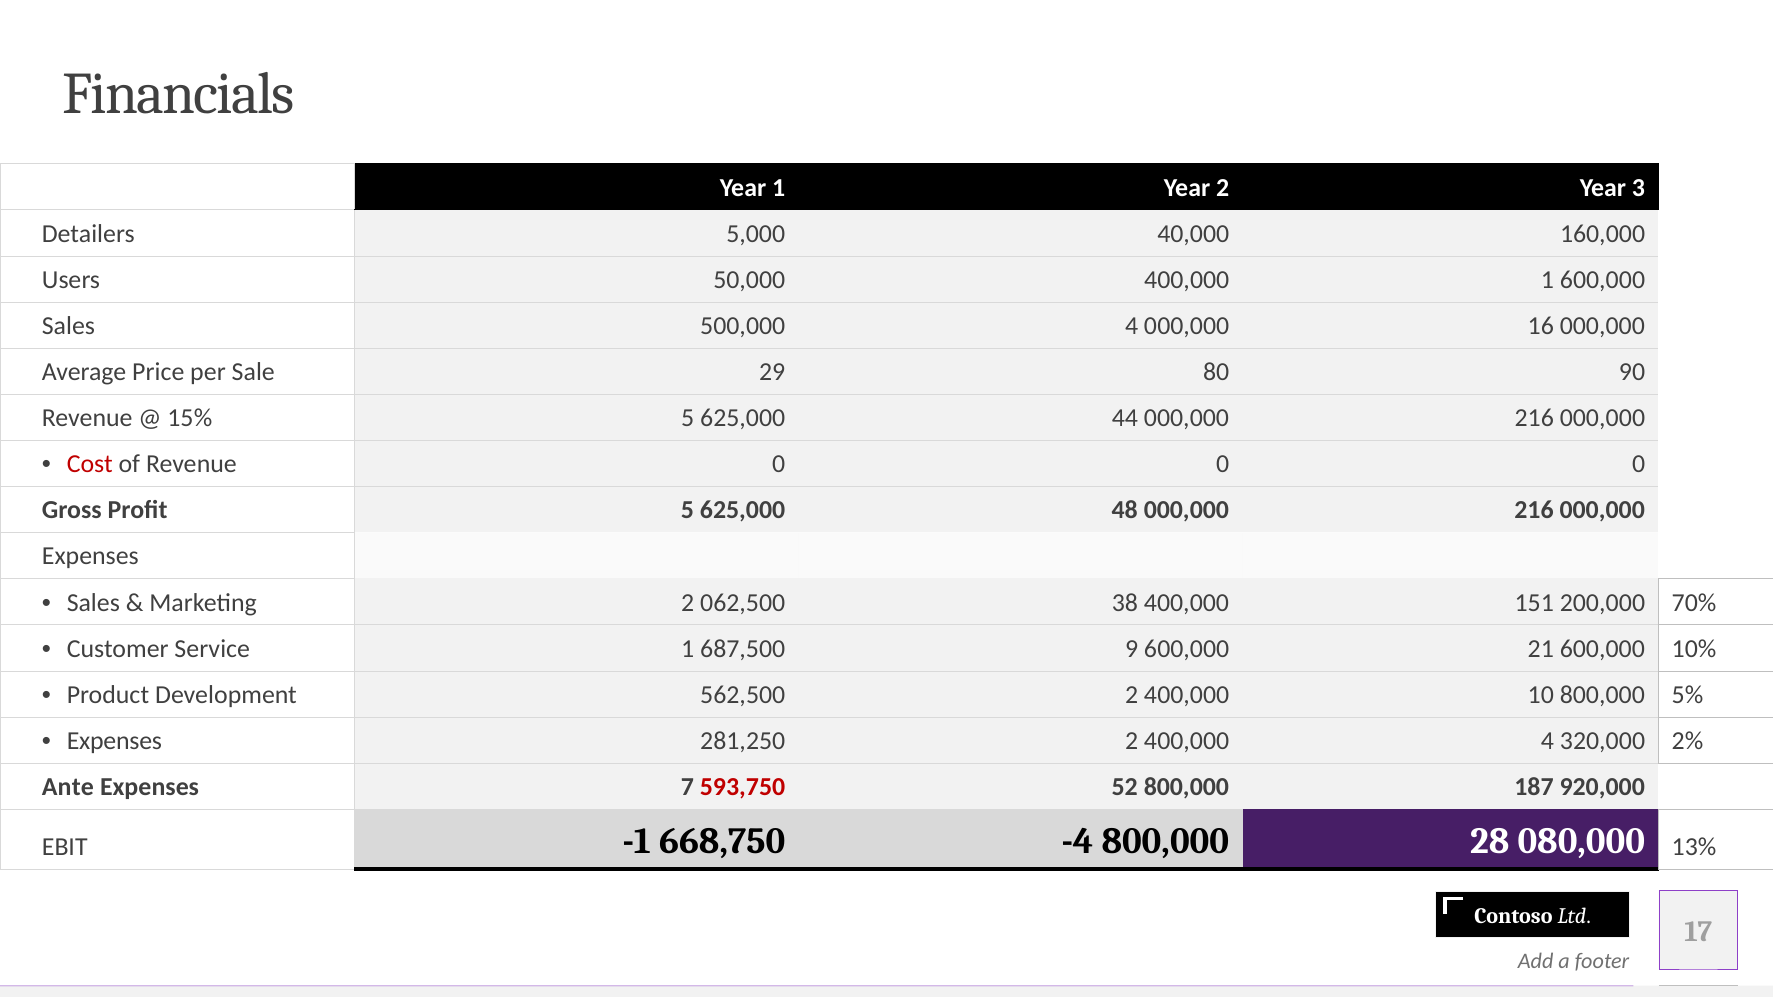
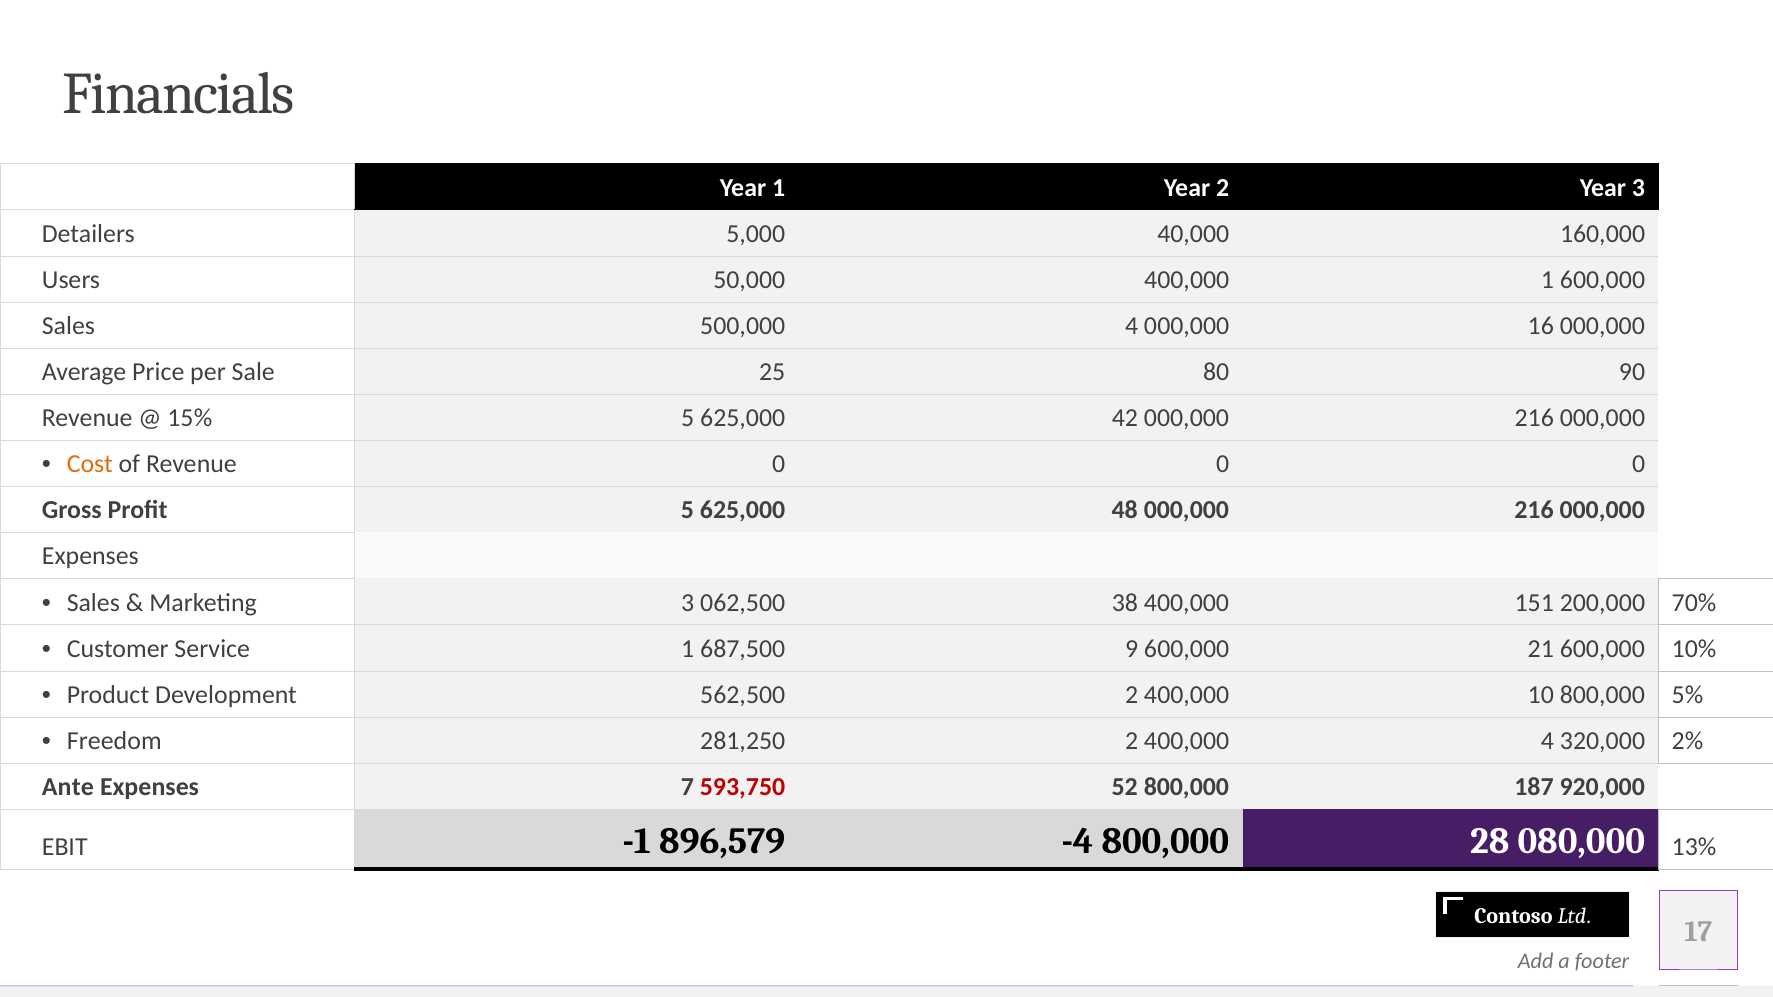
29: 29 -> 25 (772, 372)
44: 44 -> 42 (1125, 418)
Cost colour: red -> orange (90, 464)
Marketing 2: 2 -> 3 (688, 603)
Expenses: Expenses -> Freedom (114, 741)
668,750: 668,750 -> 896,579 (722, 841)
